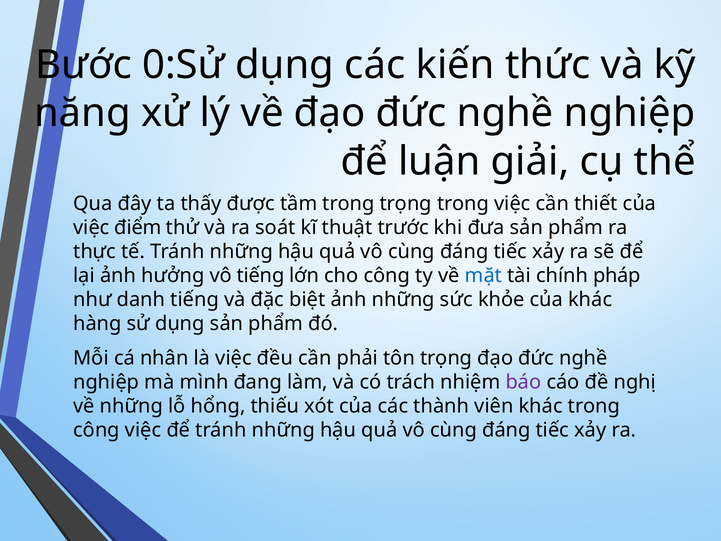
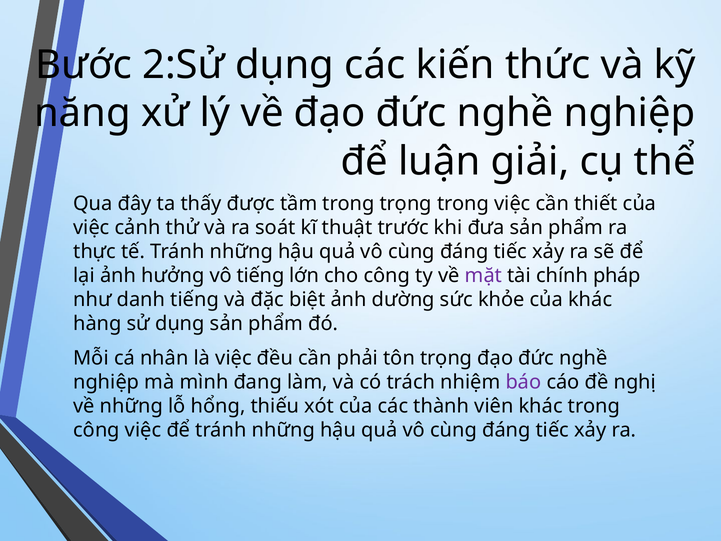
0:Sử: 0:Sử -> 2:Sử (184, 65)
điểm: điểm -> cảnh (138, 227)
mặt colour: blue -> purple (483, 276)
ảnh những: những -> dường (403, 300)
